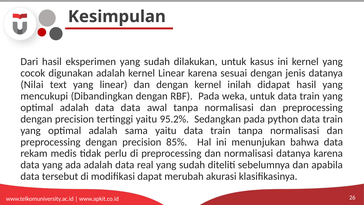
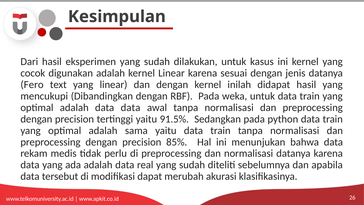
Nilai: Nilai -> Fero (32, 84)
95.2%: 95.2% -> 91.5% (174, 119)
